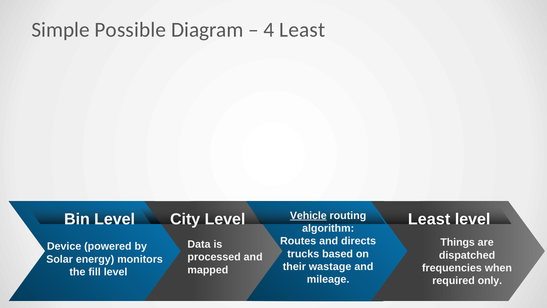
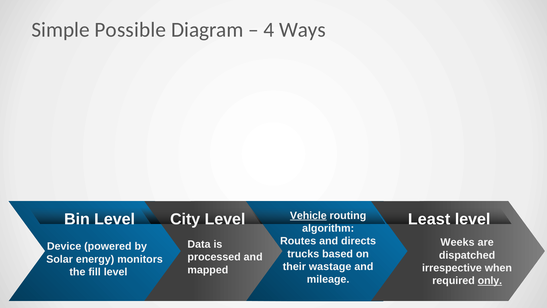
4 Least: Least -> Ways (302, 30)
Things: Things -> Weeks (458, 242)
frequencies: frequencies -> irrespective (452, 268)
only underline: none -> present (490, 281)
